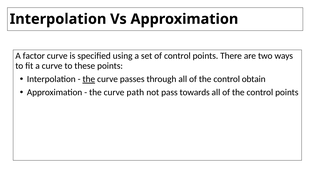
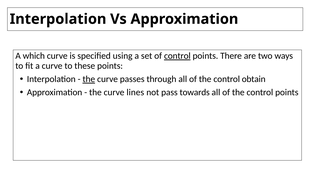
factor: factor -> which (34, 56)
control underline: none -> present (177, 56)
path: path -> lines (135, 92)
